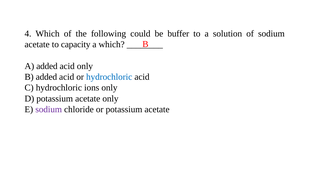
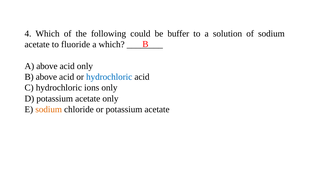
capacity: capacity -> fluoride (76, 44)
A added: added -> above (47, 66)
B added: added -> above (46, 77)
sodium colour: purple -> orange (49, 110)
